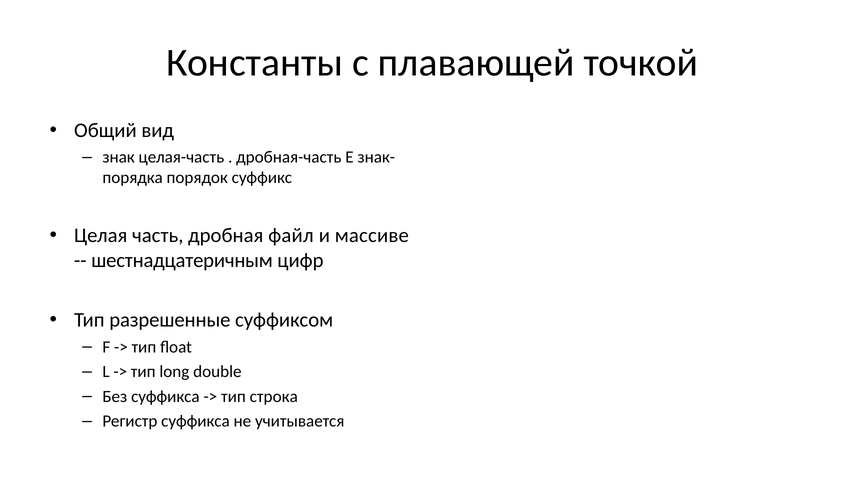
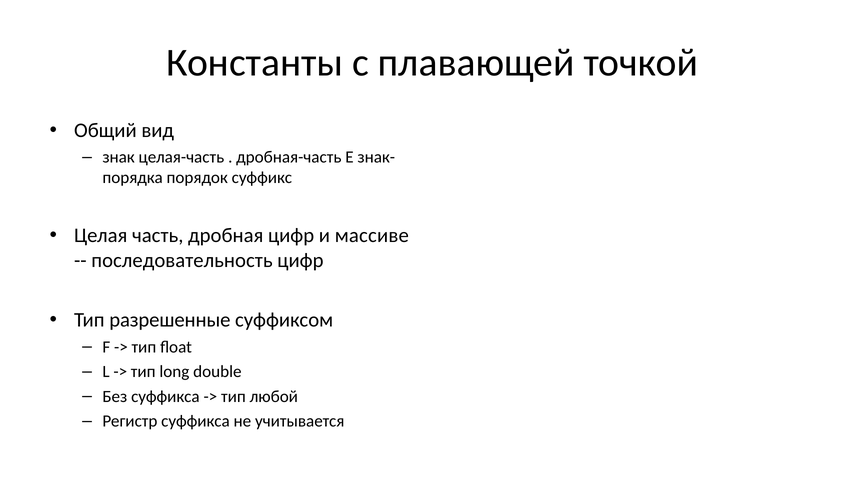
дробная файл: файл -> цифр (291, 236)
шестнадцатеричным: шестнадцатеричным -> последовательность (182, 261)
строка: строка -> любой (274, 397)
